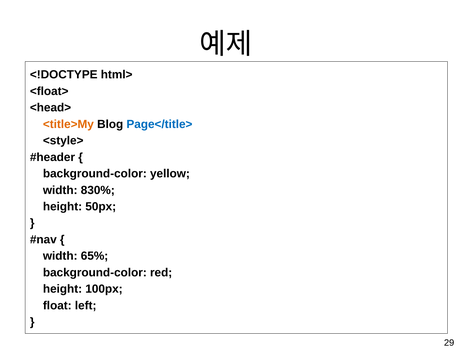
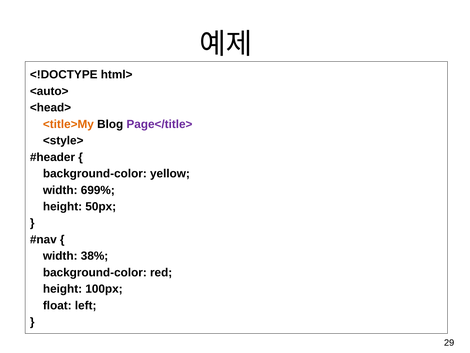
<float>: <float> -> <auto> (49, 91)
Page</title> colour: blue -> purple (159, 124)
830%: 830% -> 699% (98, 190)
65%: 65% -> 38% (95, 256)
